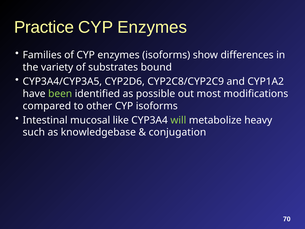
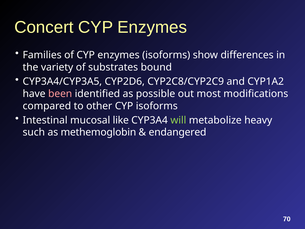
Practice: Practice -> Concert (44, 27)
been colour: light green -> pink (60, 94)
knowledgebase: knowledgebase -> methemoglobin (98, 132)
conjugation: conjugation -> endangered (178, 132)
